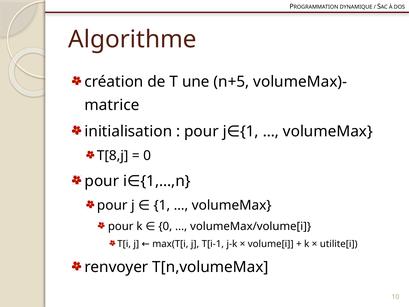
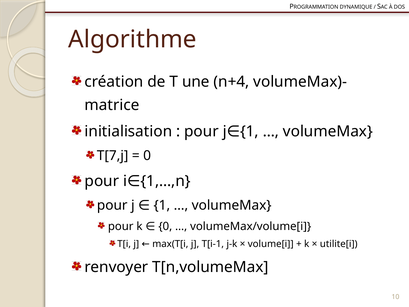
n+5: n+5 -> n+4 (231, 82)
T[8,j: T[8,j -> T[7,j (113, 156)
